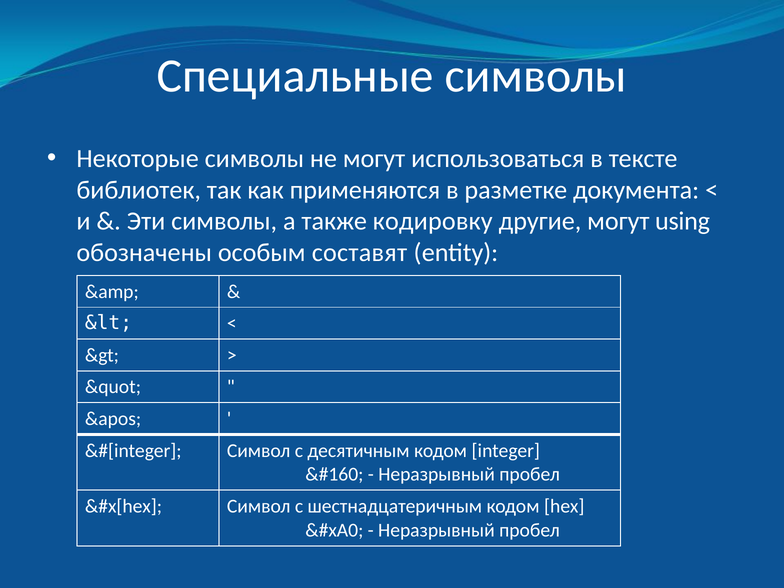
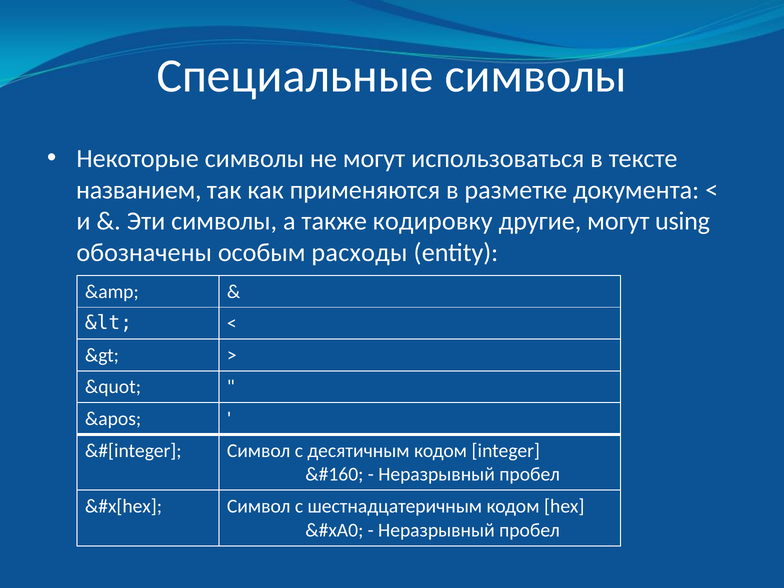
библиотек: библиотек -> названием (139, 190)
составят: составят -> расходы (359, 253)
